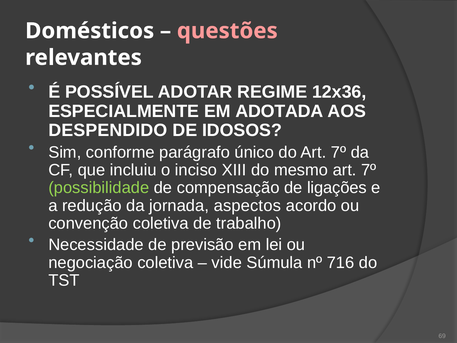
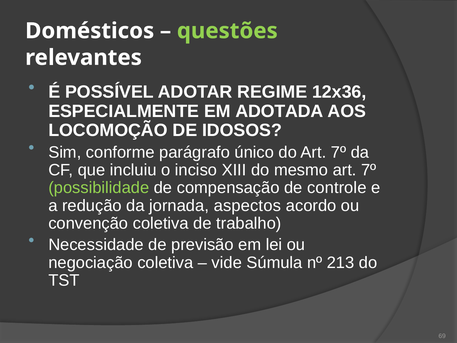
questões colour: pink -> light green (227, 31)
DESPENDIDO: DESPENDIDO -> LOCOMOÇÃO (108, 130)
ligações: ligações -> controle (337, 188)
716: 716 -> 213 (341, 262)
